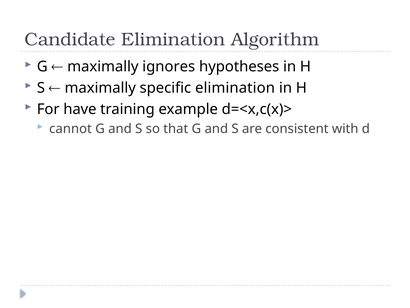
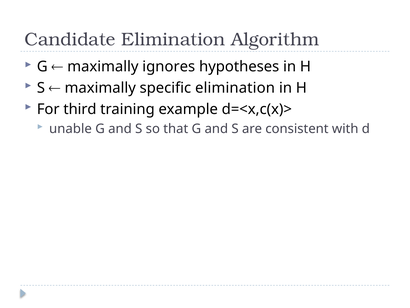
have: have -> third (80, 109)
cannot: cannot -> unable (70, 129)
